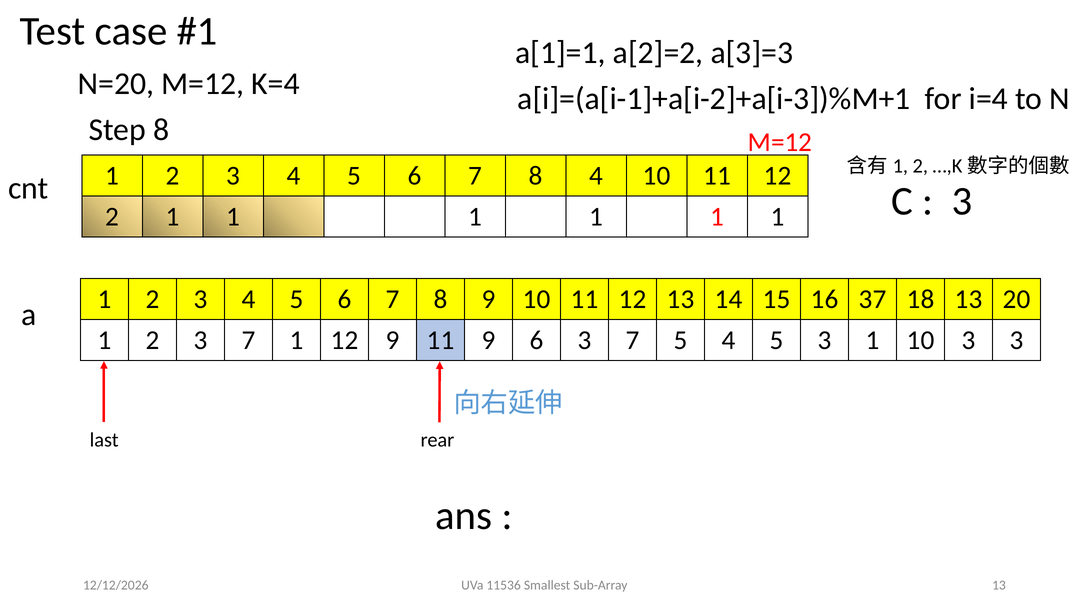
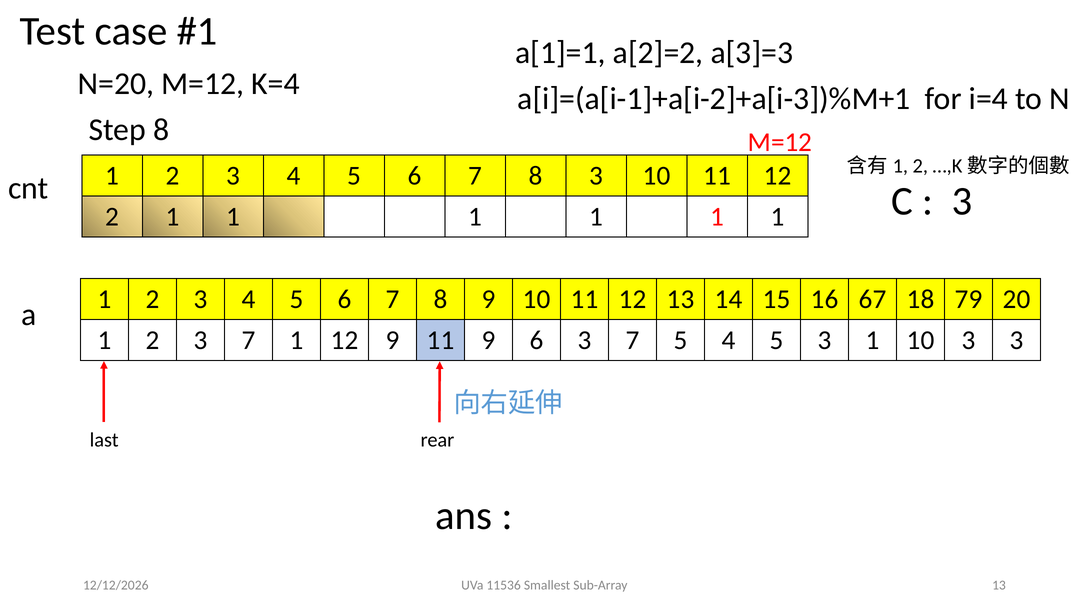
8 4: 4 -> 3 (596, 176)
37: 37 -> 67 (873, 299)
18 13: 13 -> 79 (969, 299)
